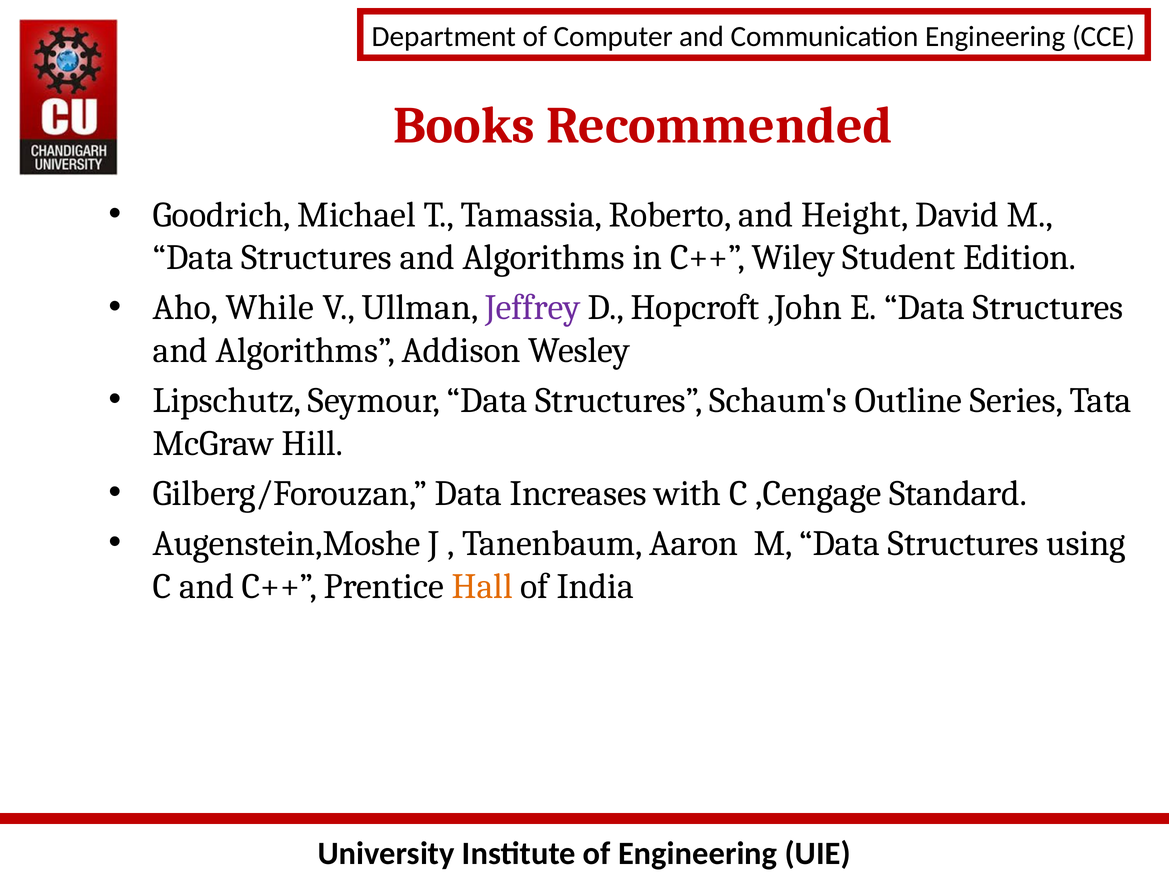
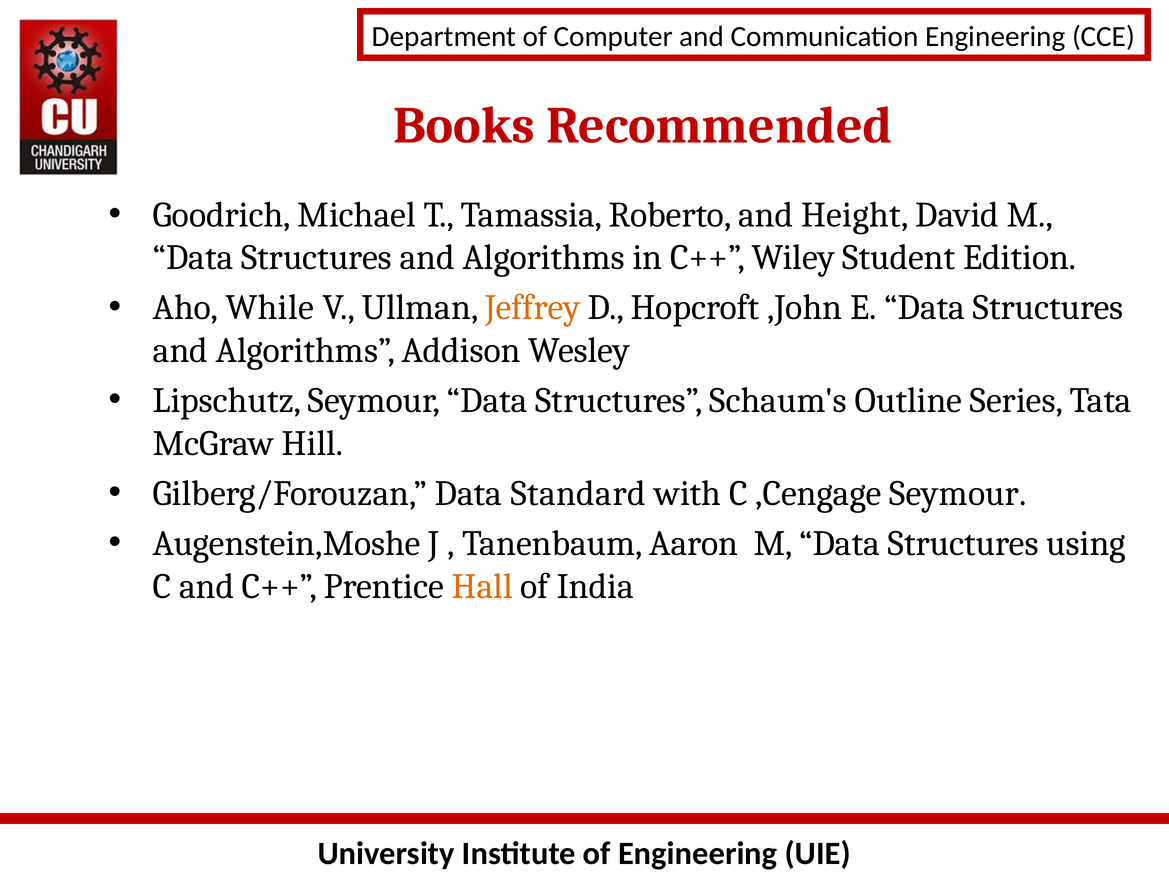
Jeffrey colour: purple -> orange (533, 308)
Increases: Increases -> Standard (578, 493)
,Cengage Standard: Standard -> Seymour (958, 493)
